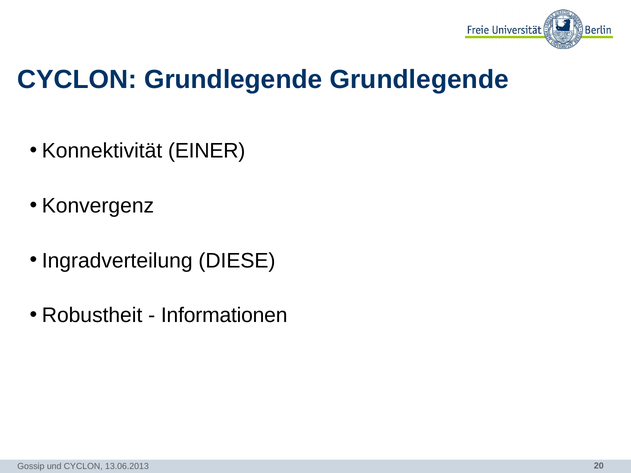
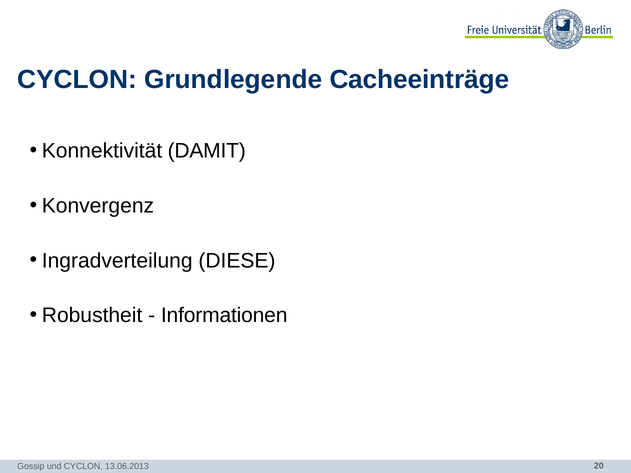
Grundlegende Grundlegende: Grundlegende -> Cacheeinträge (419, 79)
EINER: EINER -> DAMIT (207, 151)
